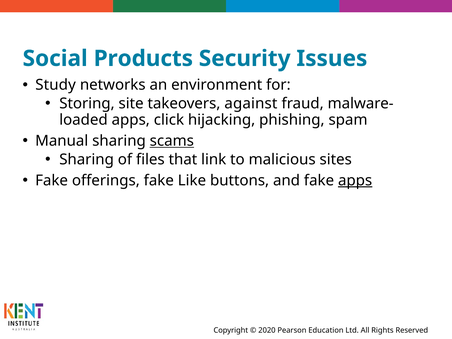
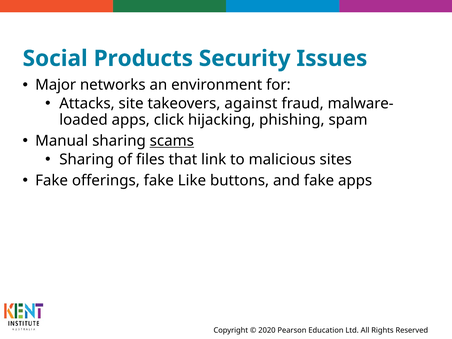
Study: Study -> Major (56, 85)
Storing: Storing -> Attacks (87, 104)
apps underline: present -> none (355, 180)
